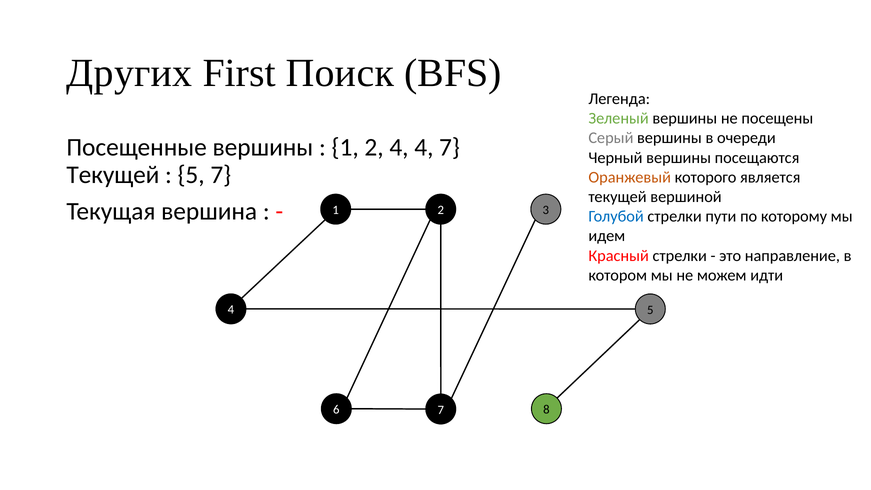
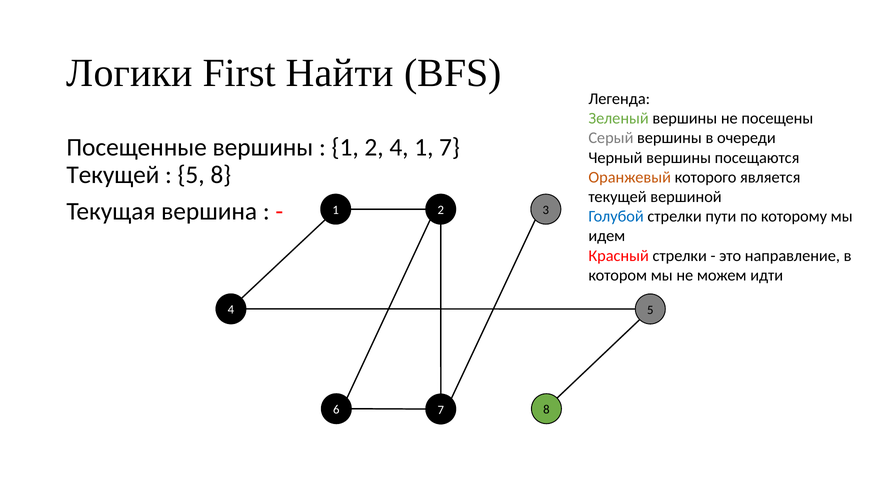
Других: Других -> Логики (129, 73)
Поиск: Поиск -> Найти (340, 73)
4 4: 4 -> 1 (424, 147)
5 7: 7 -> 8 (221, 175)
